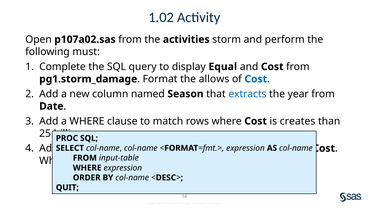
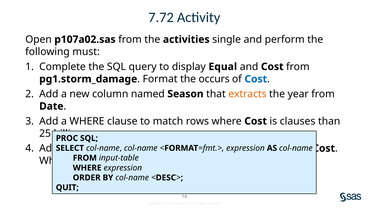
1.02: 1.02 -> 7.72 (161, 17)
activities storm: storm -> single (227, 39)
allows: allows -> occurs (214, 79)
extracts colour: blue -> orange (247, 94)
creates: creates -> clauses (298, 121)
